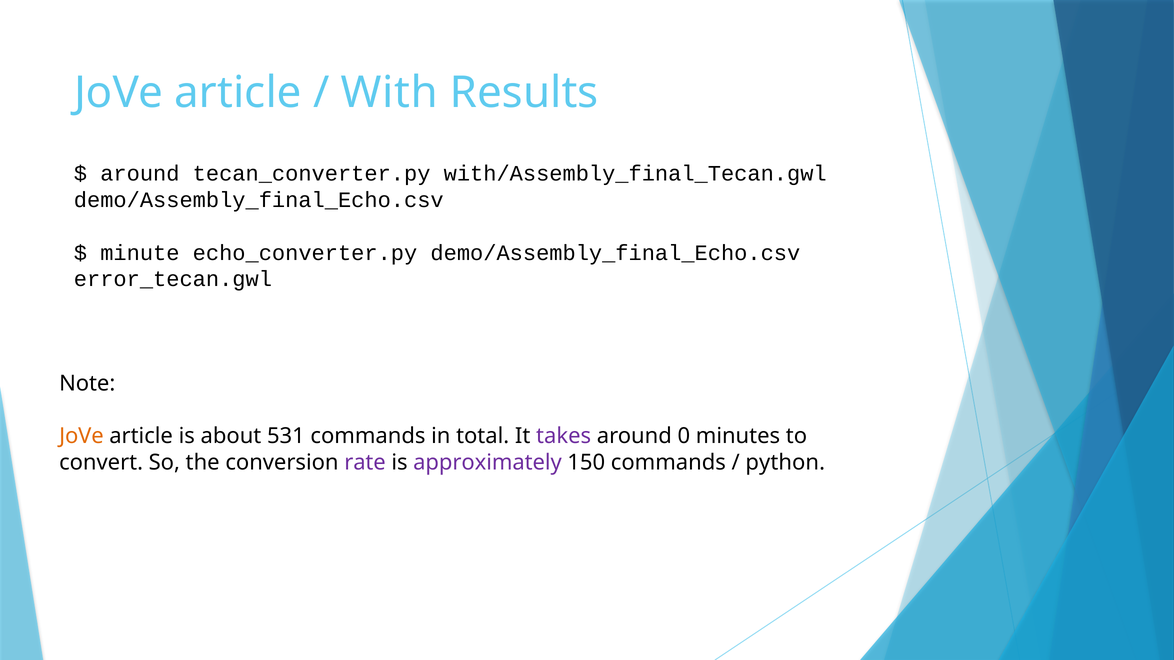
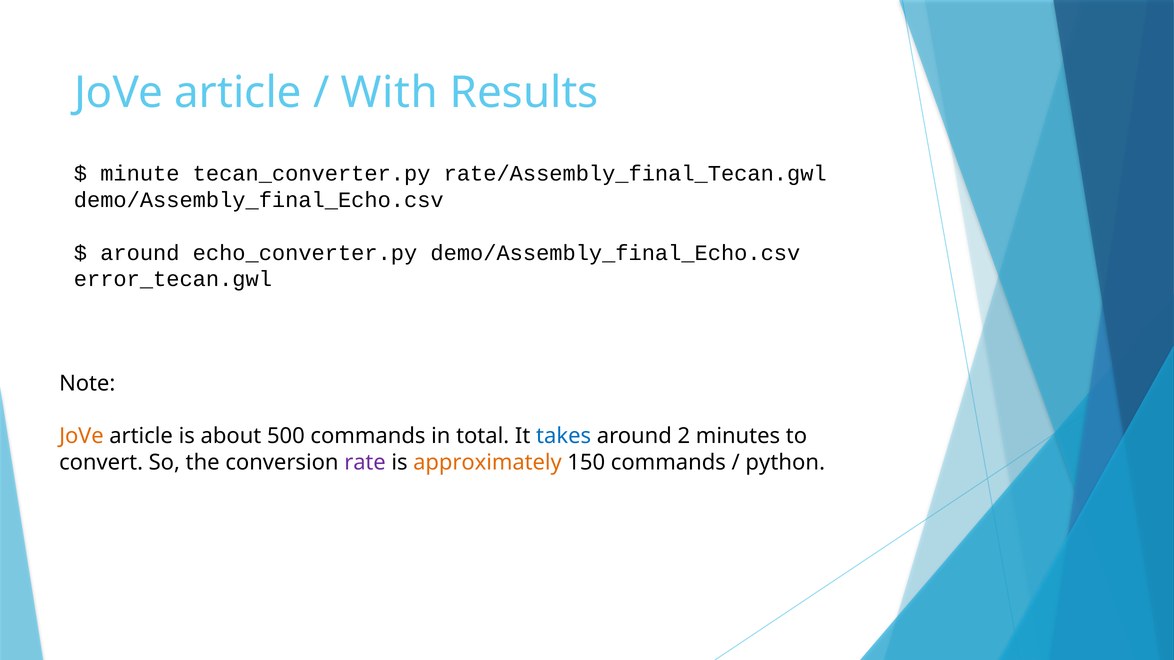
around: around -> minute (140, 174)
with/Assembly_final_Tecan.gwl: with/Assembly_final_Tecan.gwl -> rate/Assembly_final_Tecan.gwl (635, 174)
minute: minute -> around (140, 253)
531: 531 -> 500 (286, 436)
takes colour: purple -> blue (564, 436)
0: 0 -> 2 (684, 436)
approximately colour: purple -> orange (487, 463)
